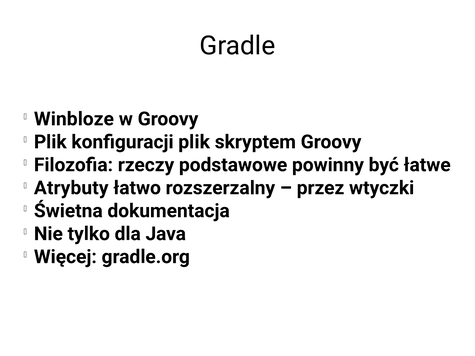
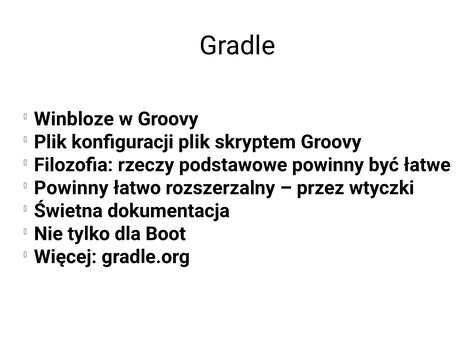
Atrybuty: Atrybuty -> Powinny (71, 188)
Java: Java -> Boot (166, 234)
